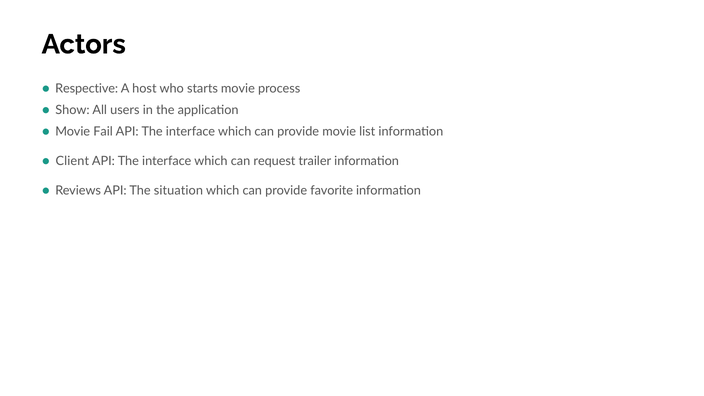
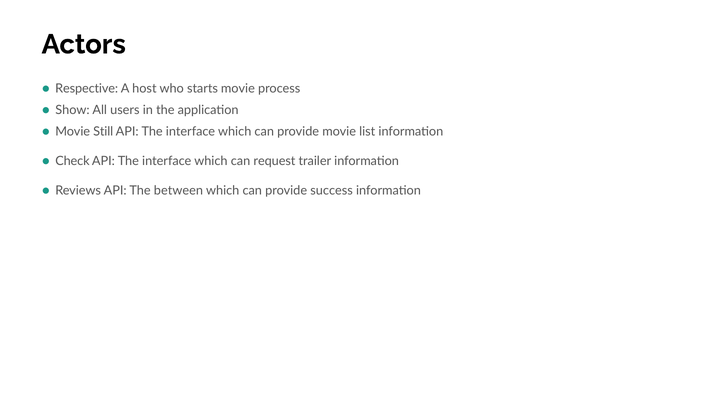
Fail: Fail -> Still (103, 132)
Client: Client -> Check (72, 161)
situation: situation -> between (178, 190)
favorite: favorite -> success (332, 190)
